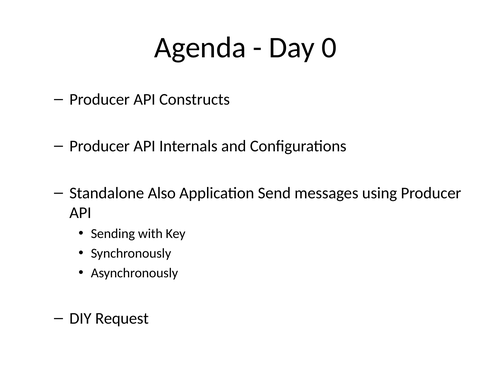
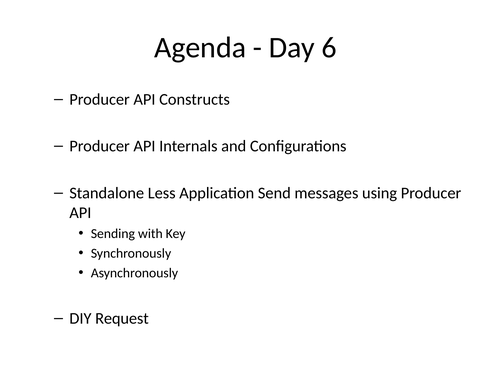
0: 0 -> 6 (329, 48)
Also: Also -> Less (162, 193)
